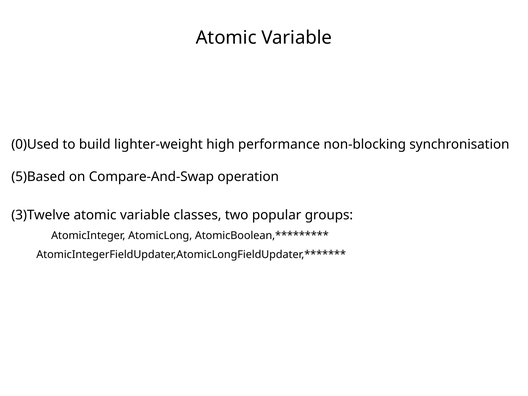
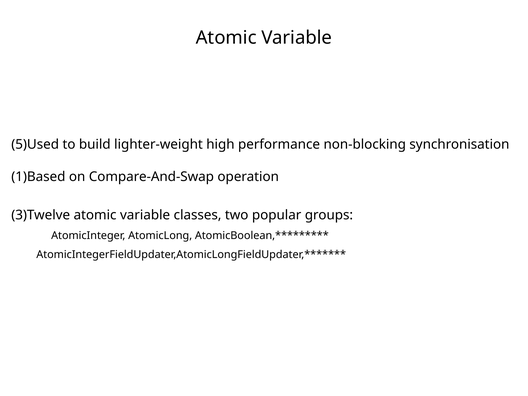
0)Used: 0)Used -> 5)Used (35, 145)
5)Based: 5)Based -> 1)Based (38, 177)
